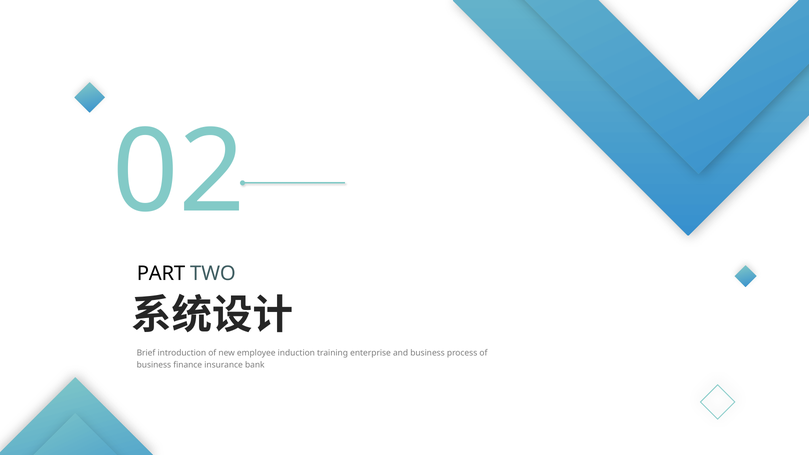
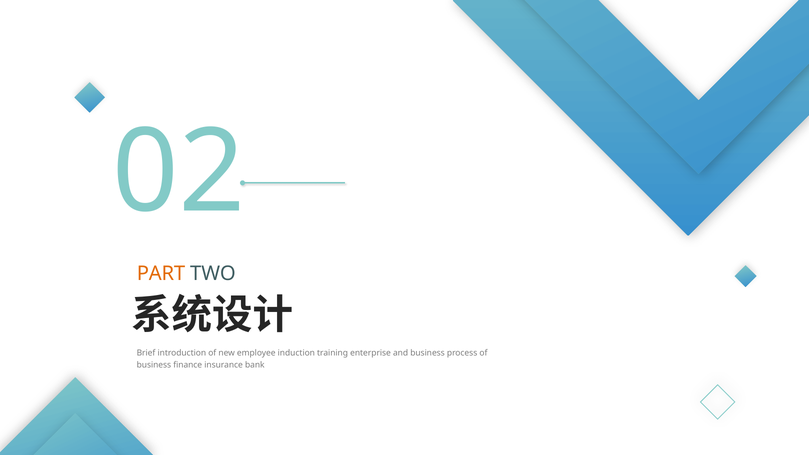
PART colour: black -> orange (161, 274)
